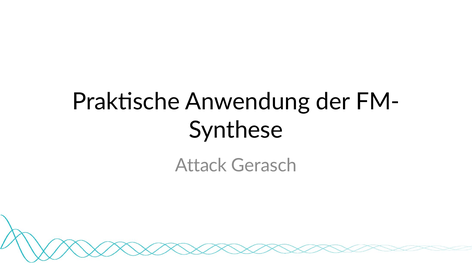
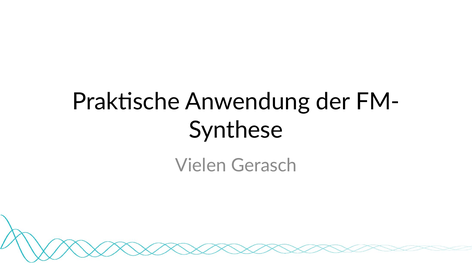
Attack: Attack -> Vielen (201, 165)
